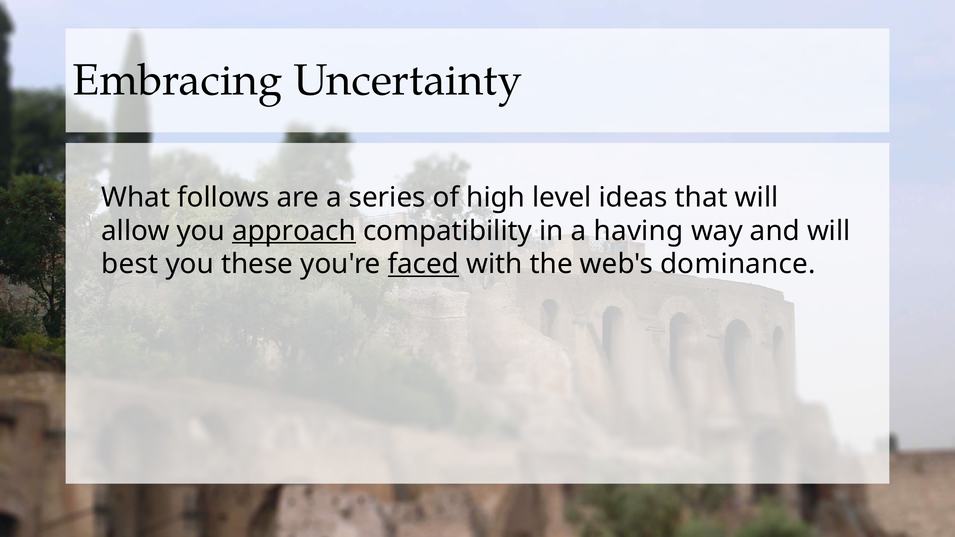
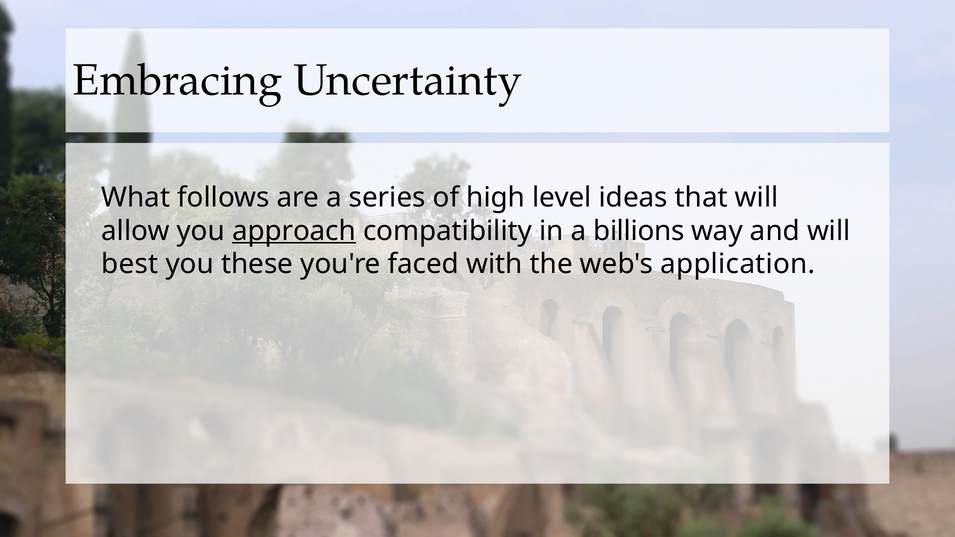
having: having -> billions (639, 231)
faced underline: present -> none (423, 264)
dominance: dominance -> application (738, 264)
